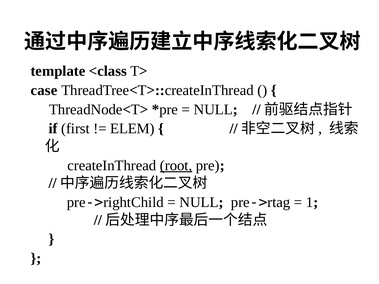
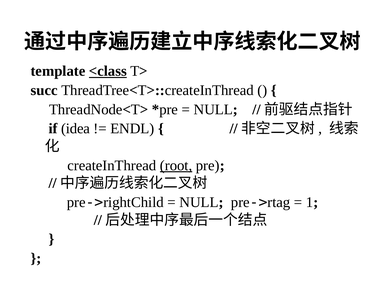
<class underline: none -> present (108, 71)
case: case -> succ (44, 90)
first: first -> idea (76, 129)
ELEM: ELEM -> ENDL (132, 129)
